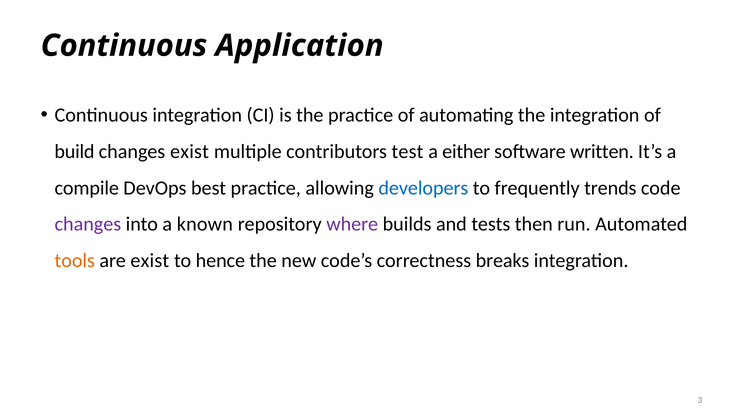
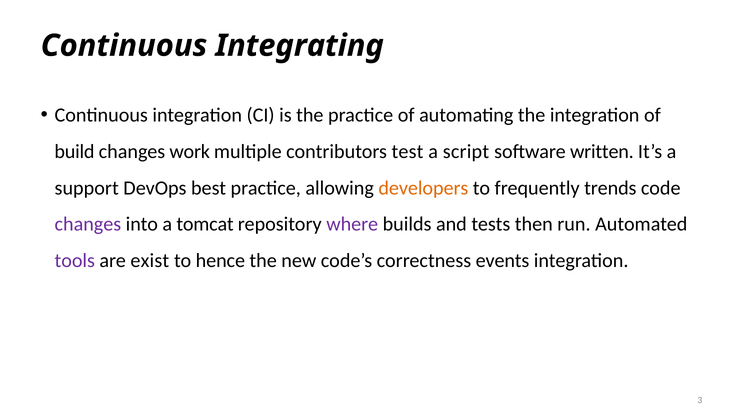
Application: Application -> Integrating (300, 46)
changes exist: exist -> work (190, 152)
either: either -> script (466, 152)
compile: compile -> support (87, 188)
developers colour: blue -> orange (423, 188)
known: known -> tomcat (205, 224)
tools colour: orange -> purple (75, 261)
breaks: breaks -> events (503, 261)
